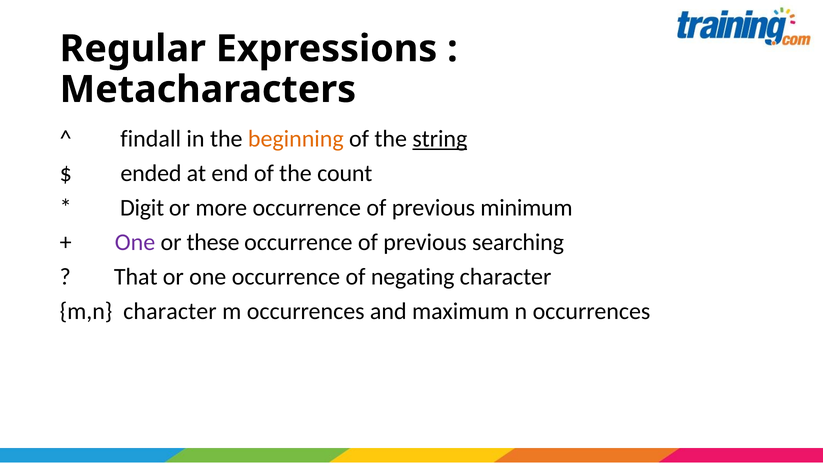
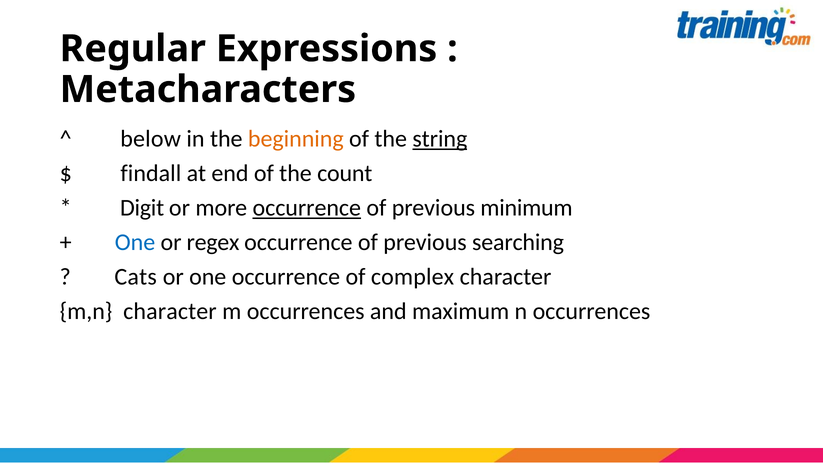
findall: findall -> below (151, 139)
ended: ended -> findall (151, 174)
occurrence underline: none -> present (307, 208)
One colour: purple -> blue (135, 242)
these: these -> regex (213, 242)
That: That -> Cats (136, 277)
negating: negating -> complex (413, 277)
